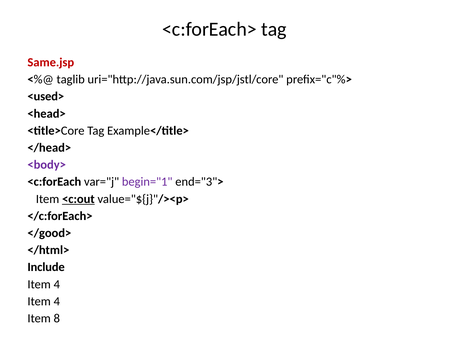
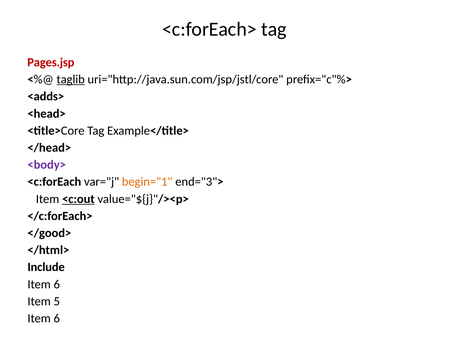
Same.jsp: Same.jsp -> Pages.jsp (51, 62)
taglib underline: none -> present (71, 79)
<used>: <used> -> <adds> (46, 96)
begin="1 colour: purple -> orange (147, 182)
4: 4 -> 6 (57, 284)
4: 4 -> 5 (57, 301)
8: 8 -> 6 (57, 318)
